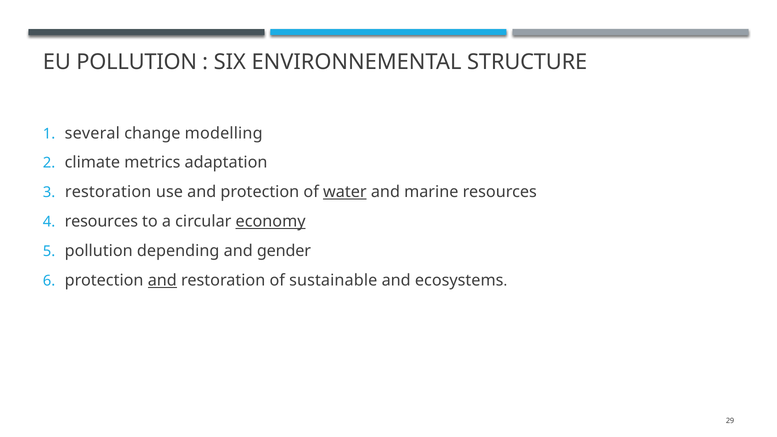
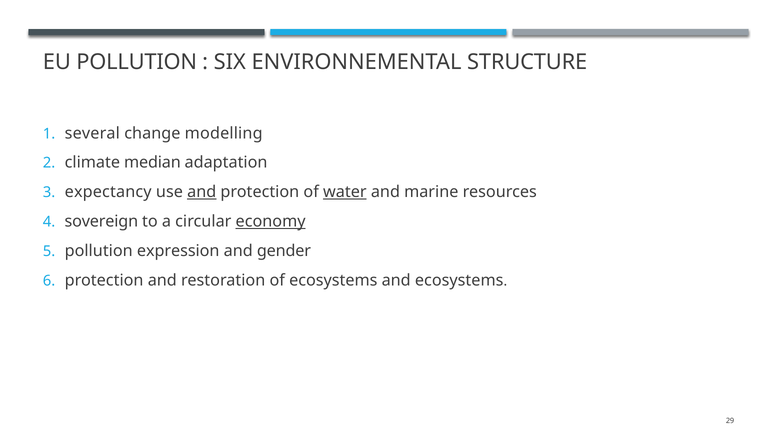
metrics: metrics -> median (152, 163)
restoration: restoration -> expectancy (108, 192)
and underline: none -> present (202, 192)
resources: resources -> sovereign (101, 222)
depending: depending -> expression (178, 251)
and underline: present -> none (162, 280)
of sustainable: sustainable -> ecosystems (333, 280)
